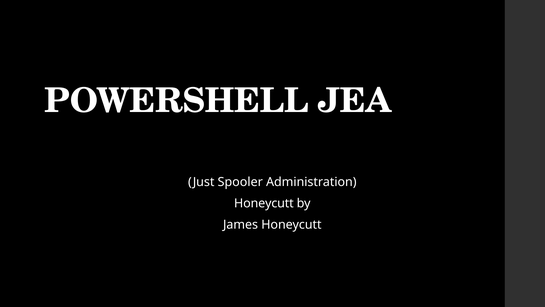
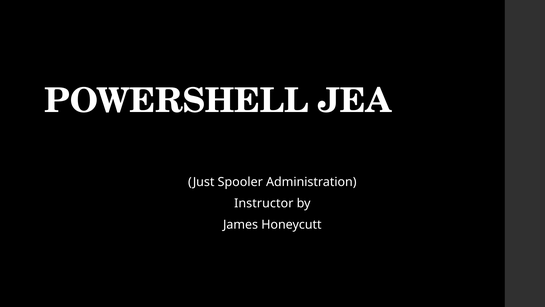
Honeycutt: Honeycutt -> Instructor (264, 203)
